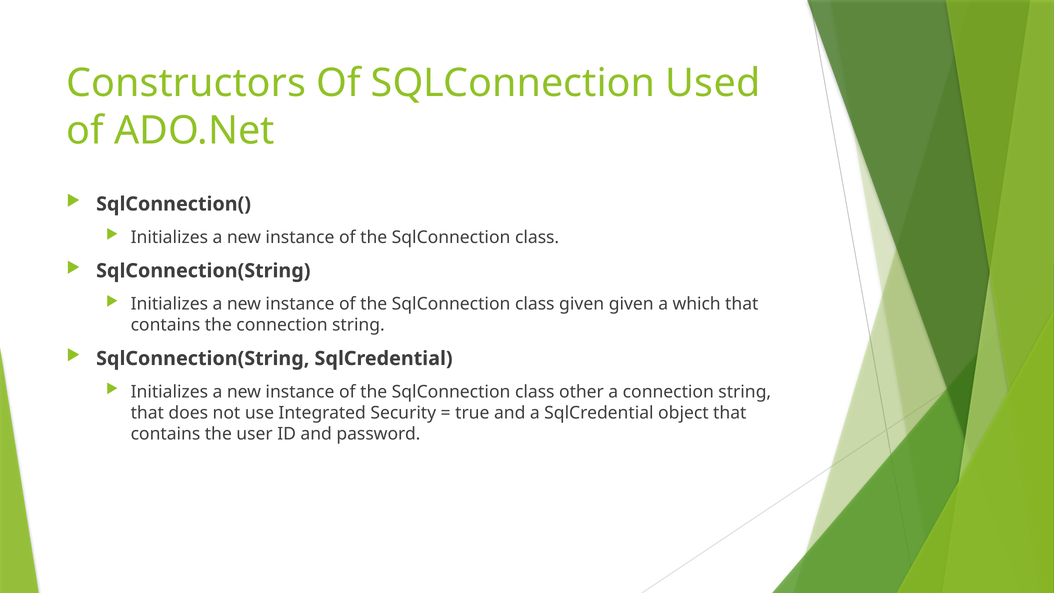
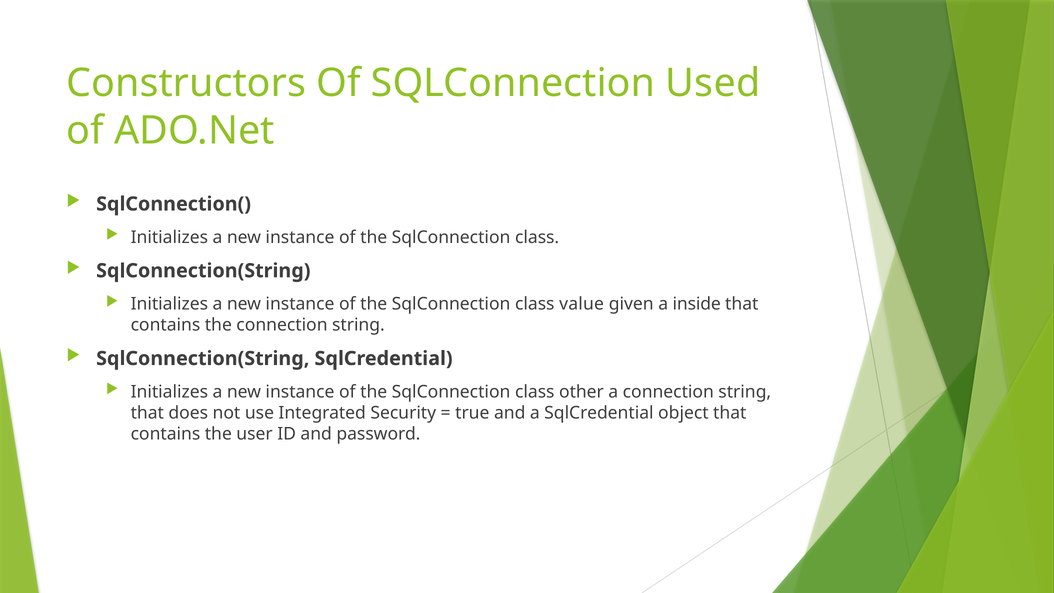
class given: given -> value (582, 304)
which: which -> inside (697, 304)
